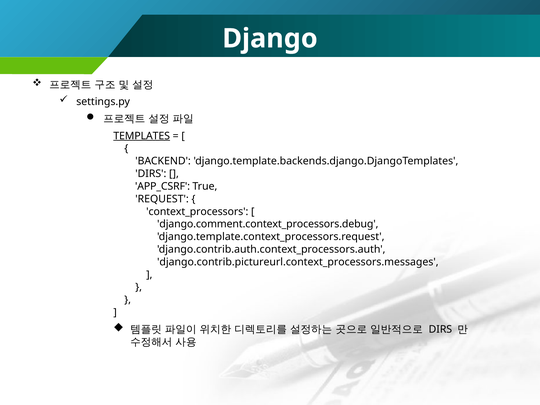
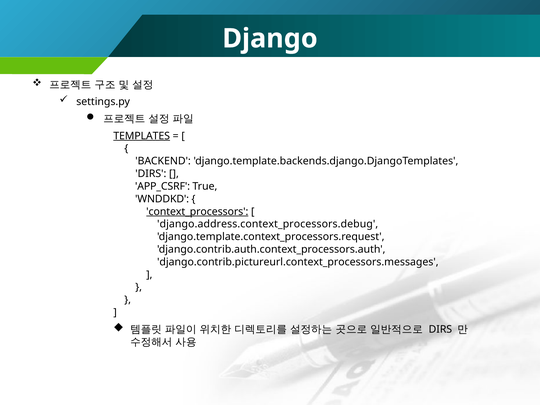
REQUEST: REQUEST -> WNDDKD (162, 199)
context_processors underline: none -> present (197, 212)
django.comment.context_processors.debug: django.comment.context_processors.debug -> django.address.context_processors.debug (268, 224)
